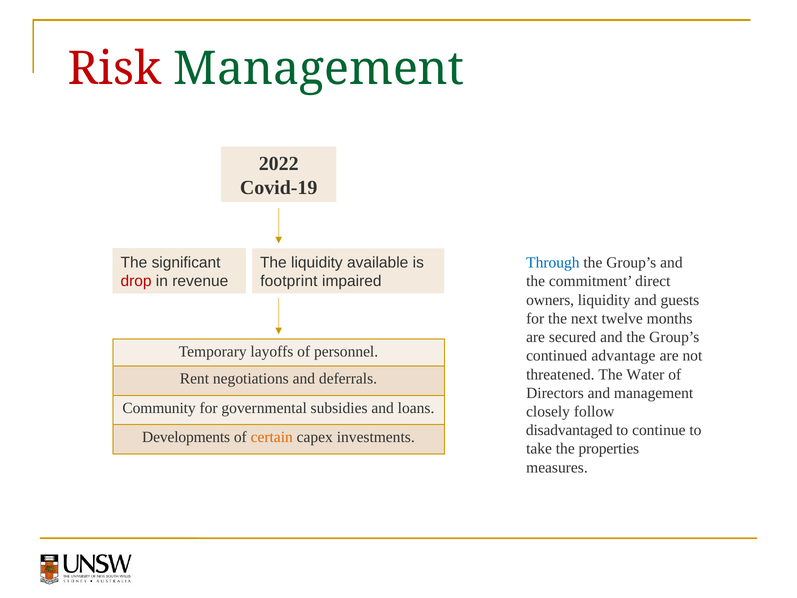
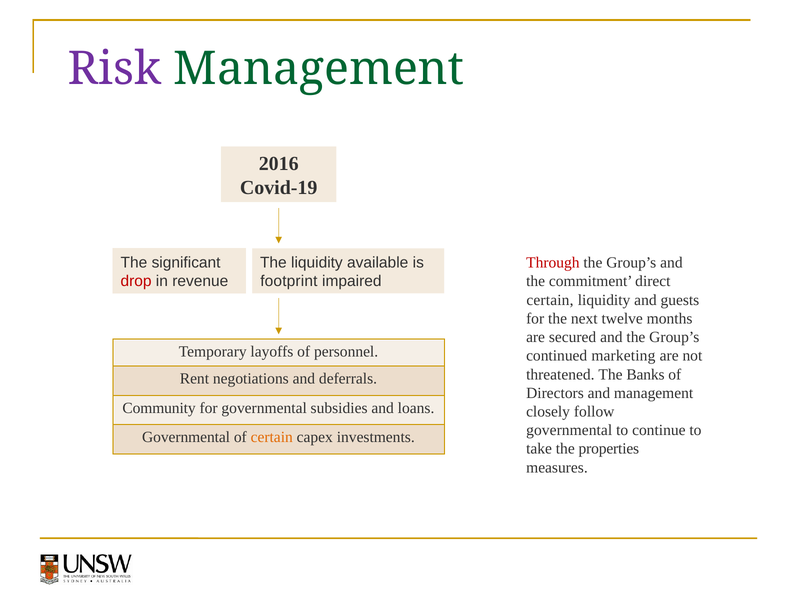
Risk colour: red -> purple (115, 69)
2022: 2022 -> 2016 (279, 164)
Through colour: blue -> red (553, 263)
owners: owners -> certain (550, 300)
advantage: advantage -> marketing (623, 356)
Water: Water -> Banks (645, 374)
disadvantaged: disadvantaged -> governmental (569, 430)
Developments: Developments -> Governmental (186, 437)
